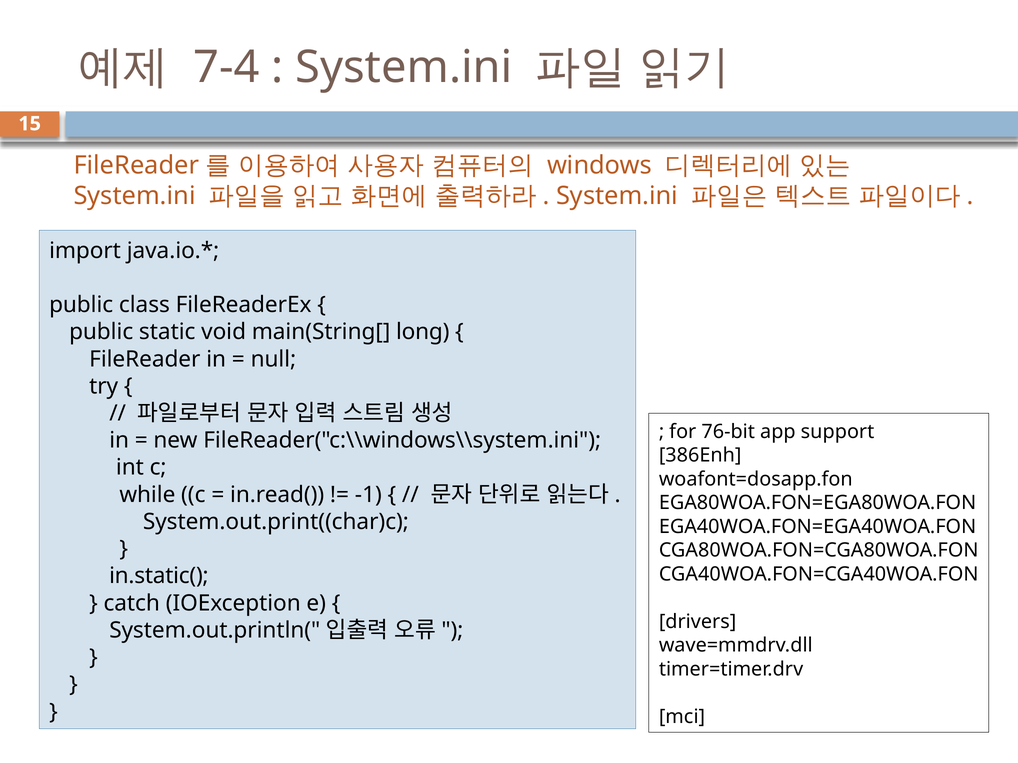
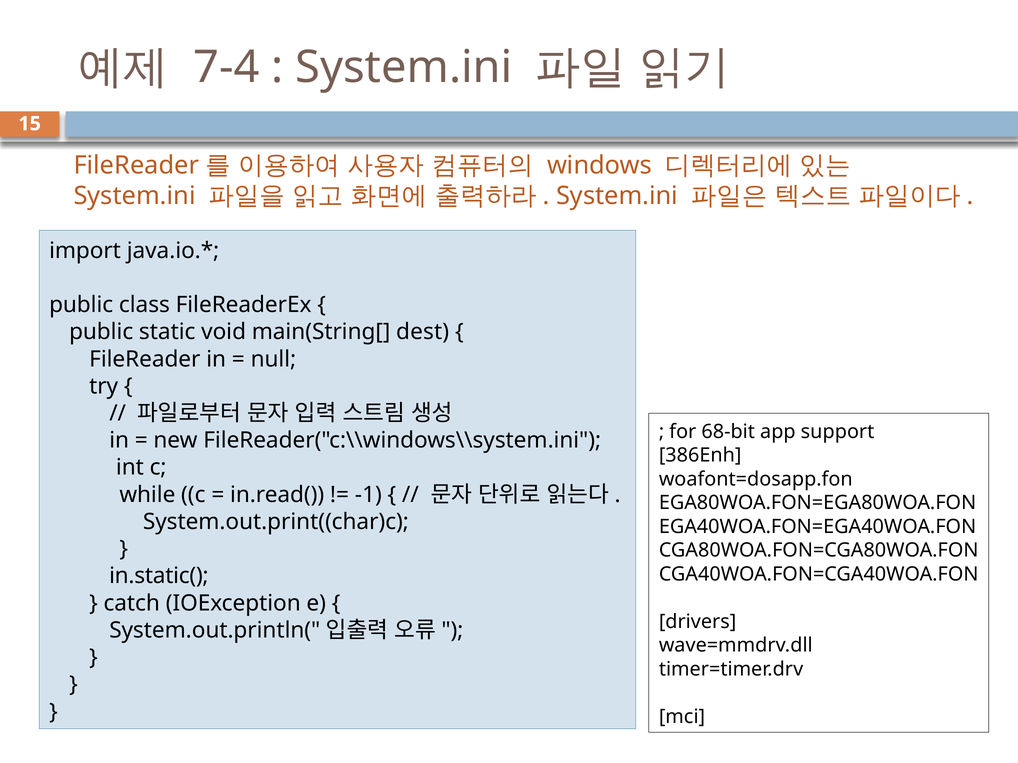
long: long -> dest (423, 332)
76-bit: 76-bit -> 68-bit (728, 432)
